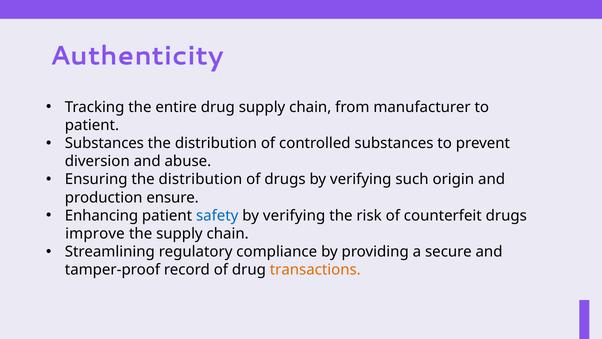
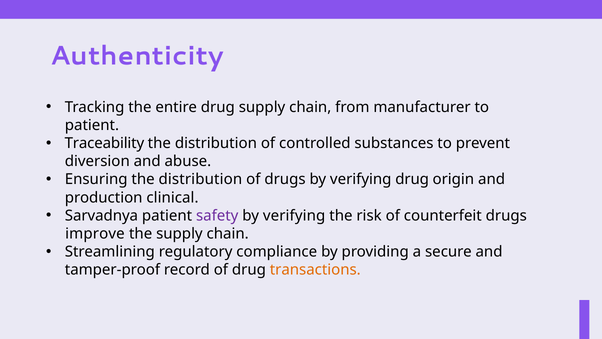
Substances: Substances -> Traceability (104, 143)
verifying such: such -> drug (412, 179)
ensure: ensure -> clinical (173, 197)
Enhancing: Enhancing -> Sarvadnya (101, 215)
safety colour: blue -> purple (217, 215)
